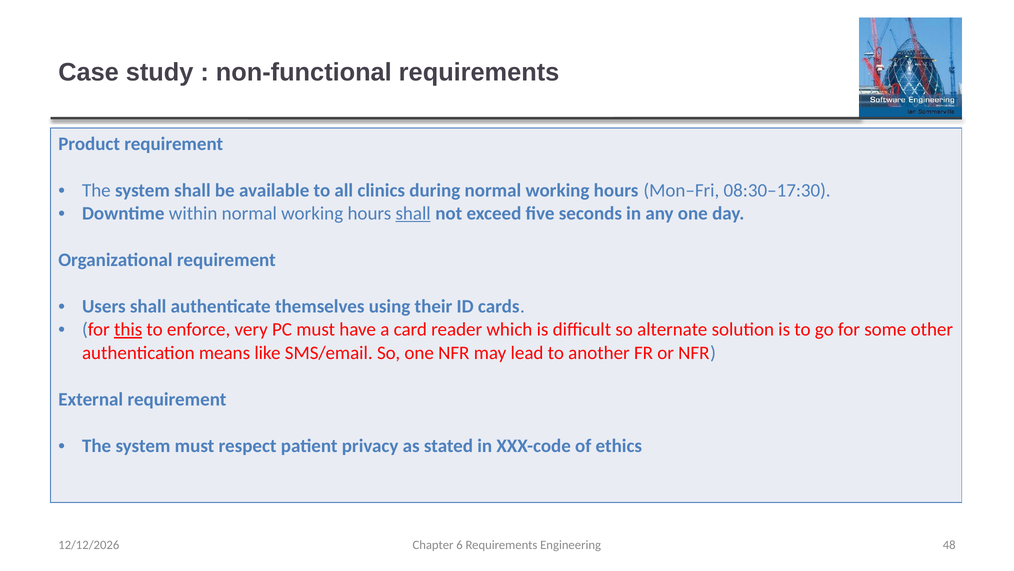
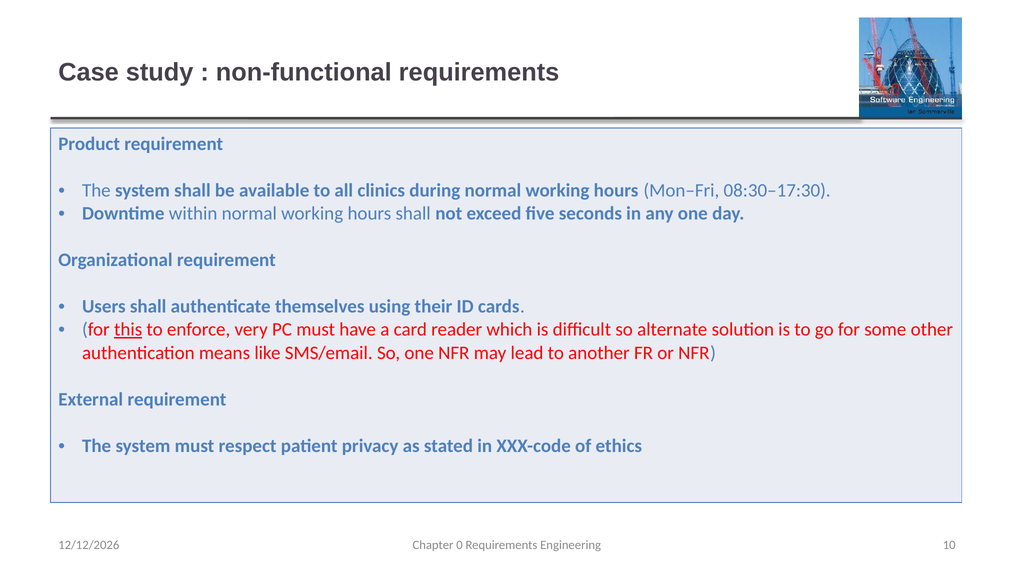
shall underline: present -> none (413, 213)
6: 6 -> 0 (459, 545)
48: 48 -> 10 (949, 545)
